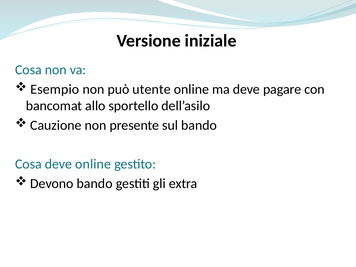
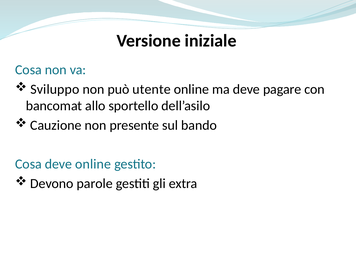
Esempio: Esempio -> Sviluppo (55, 89)
Devono bando: bando -> parole (95, 183)
